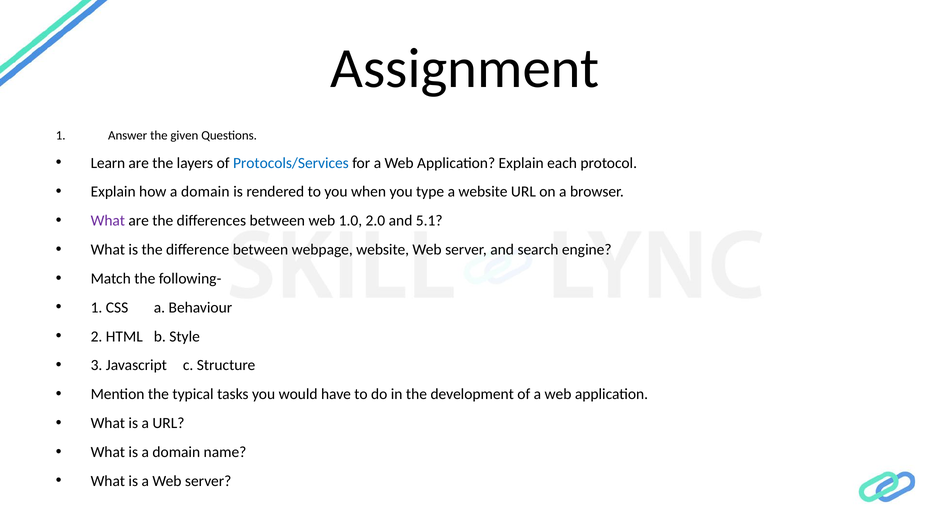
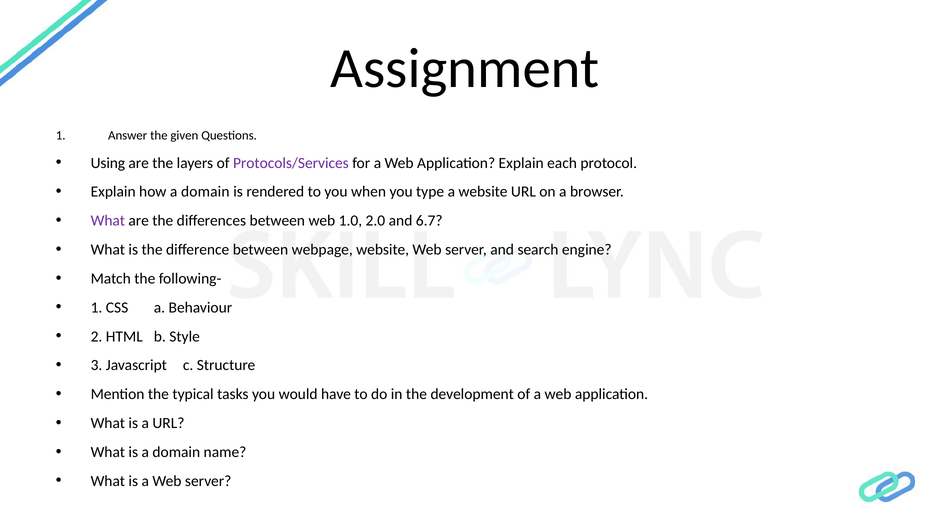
Learn: Learn -> Using (108, 163)
Protocols/Services colour: blue -> purple (291, 163)
5.1: 5.1 -> 6.7 (429, 221)
